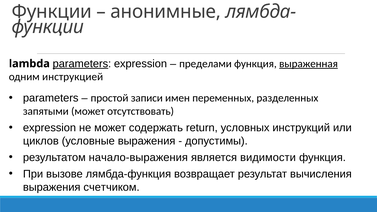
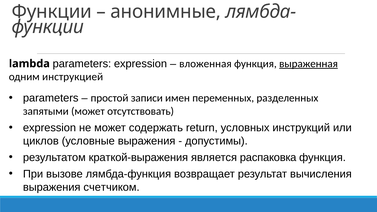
parameters underline: present -> none (80, 64)
пределами: пределами -> вложенная (205, 64)
начало-выражения: начало-выражения -> краткой-выражения (138, 157)
видимости: видимости -> распаковка (268, 157)
